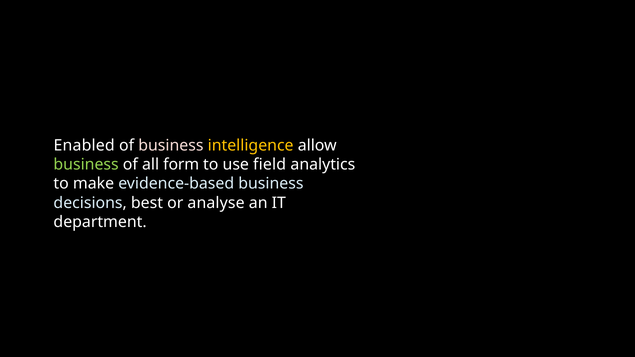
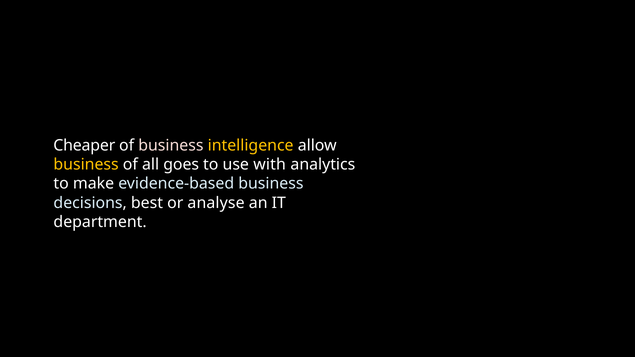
Enabled: Enabled -> Cheaper (84, 146)
business colour: light green -> yellow (86, 165)
form: form -> goes (181, 165)
field: field -> with (270, 165)
